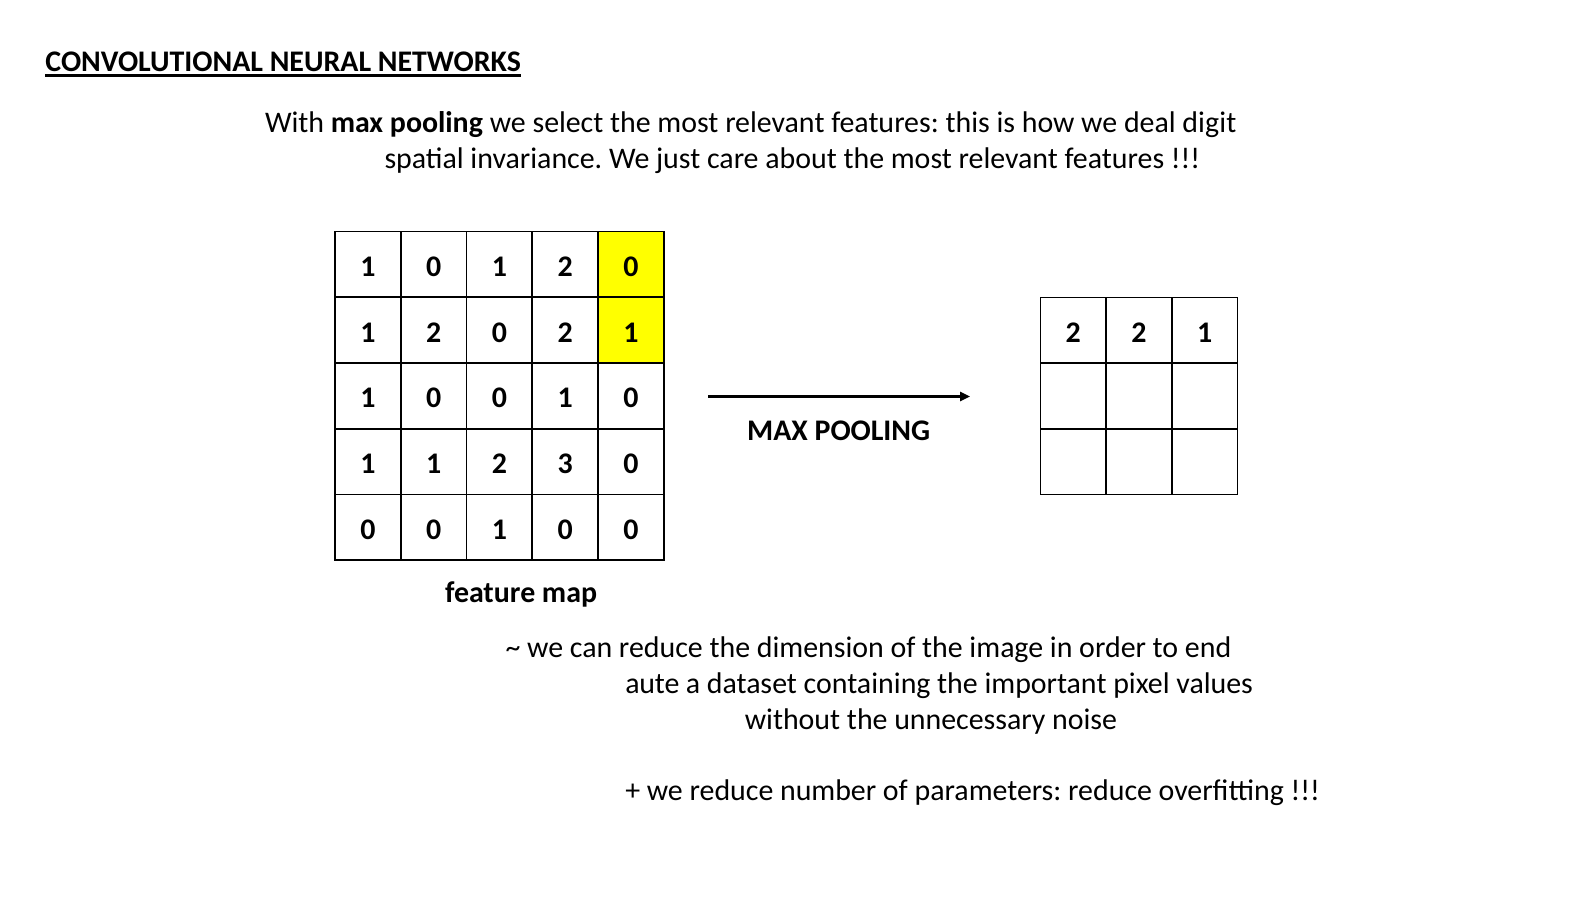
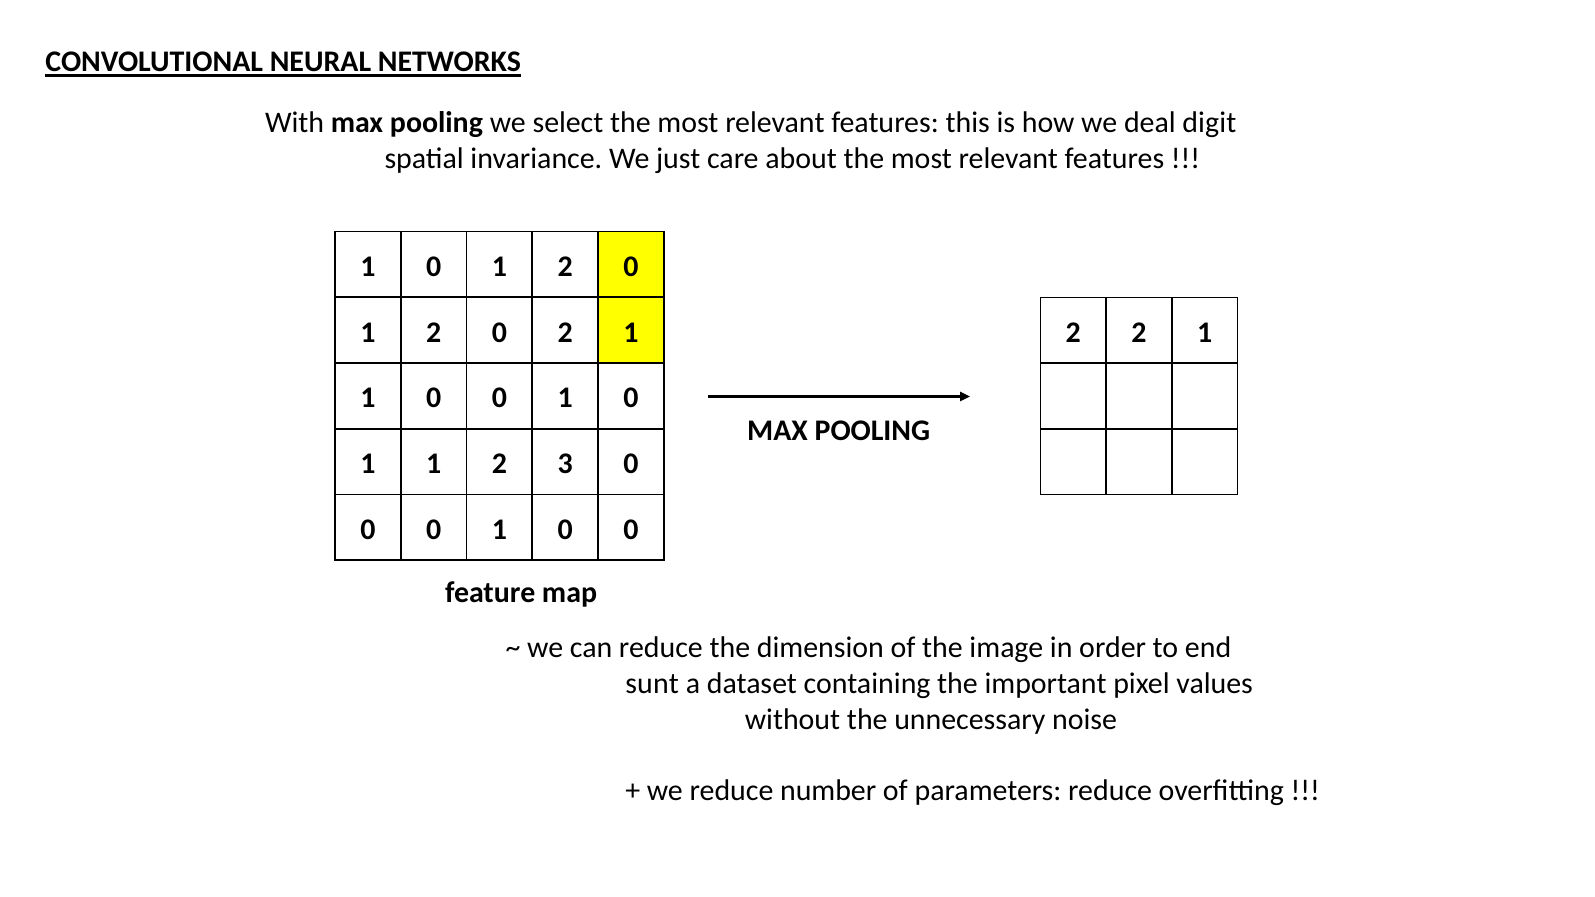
aute: aute -> sunt (652, 684)
